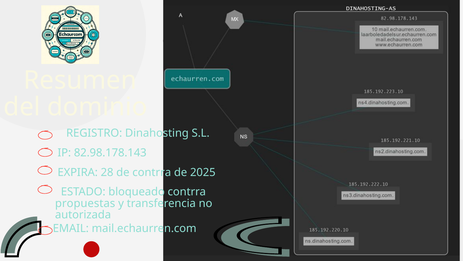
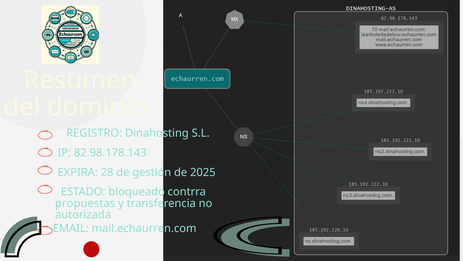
de contrra: contrra -> gestión (152, 172)
